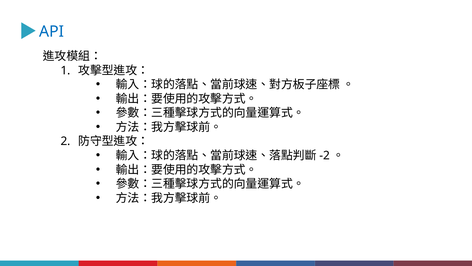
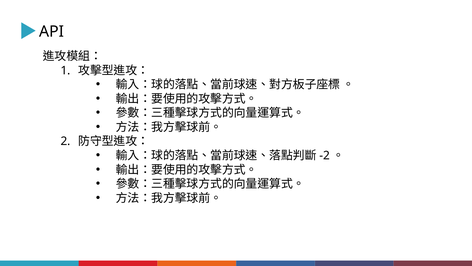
API colour: blue -> black (52, 32)
